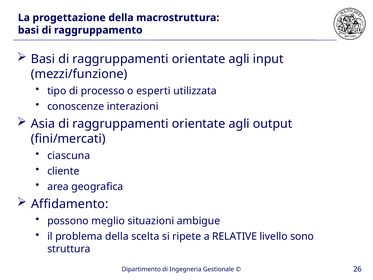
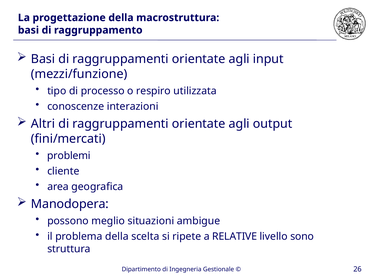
esperti: esperti -> respiro (154, 91)
Asia: Asia -> Altri (43, 124)
ciascuna: ciascuna -> problemi (69, 155)
Affidamento: Affidamento -> Manodopera (70, 204)
